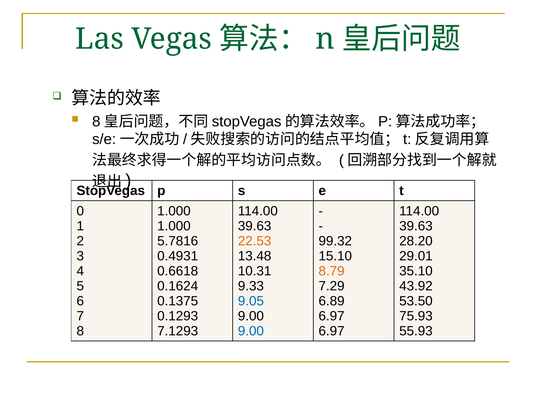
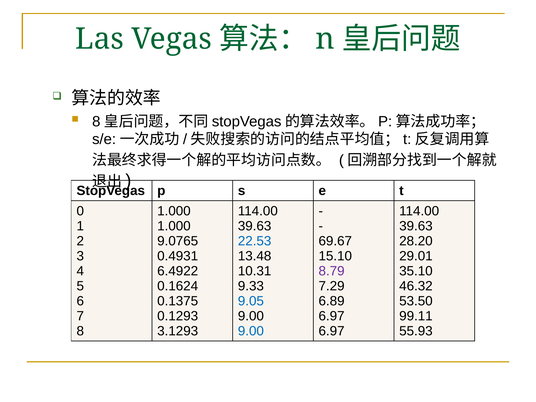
5.7816: 5.7816 -> 9.0765 (178, 241)
22.53 colour: orange -> blue (255, 241)
99.32: 99.32 -> 69.67 (335, 241)
0.6618: 0.6618 -> 6.4922 (178, 271)
8.79 colour: orange -> purple (332, 271)
43.92: 43.92 -> 46.32 (416, 286)
75.93: 75.93 -> 99.11 (416, 316)
7.1293: 7.1293 -> 3.1293 (178, 331)
